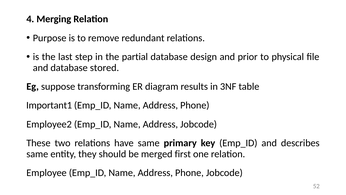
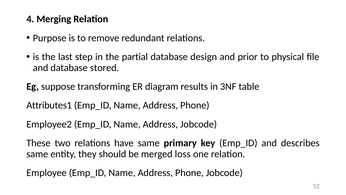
Important1: Important1 -> Attributes1 (49, 105)
first: first -> loss (183, 154)
